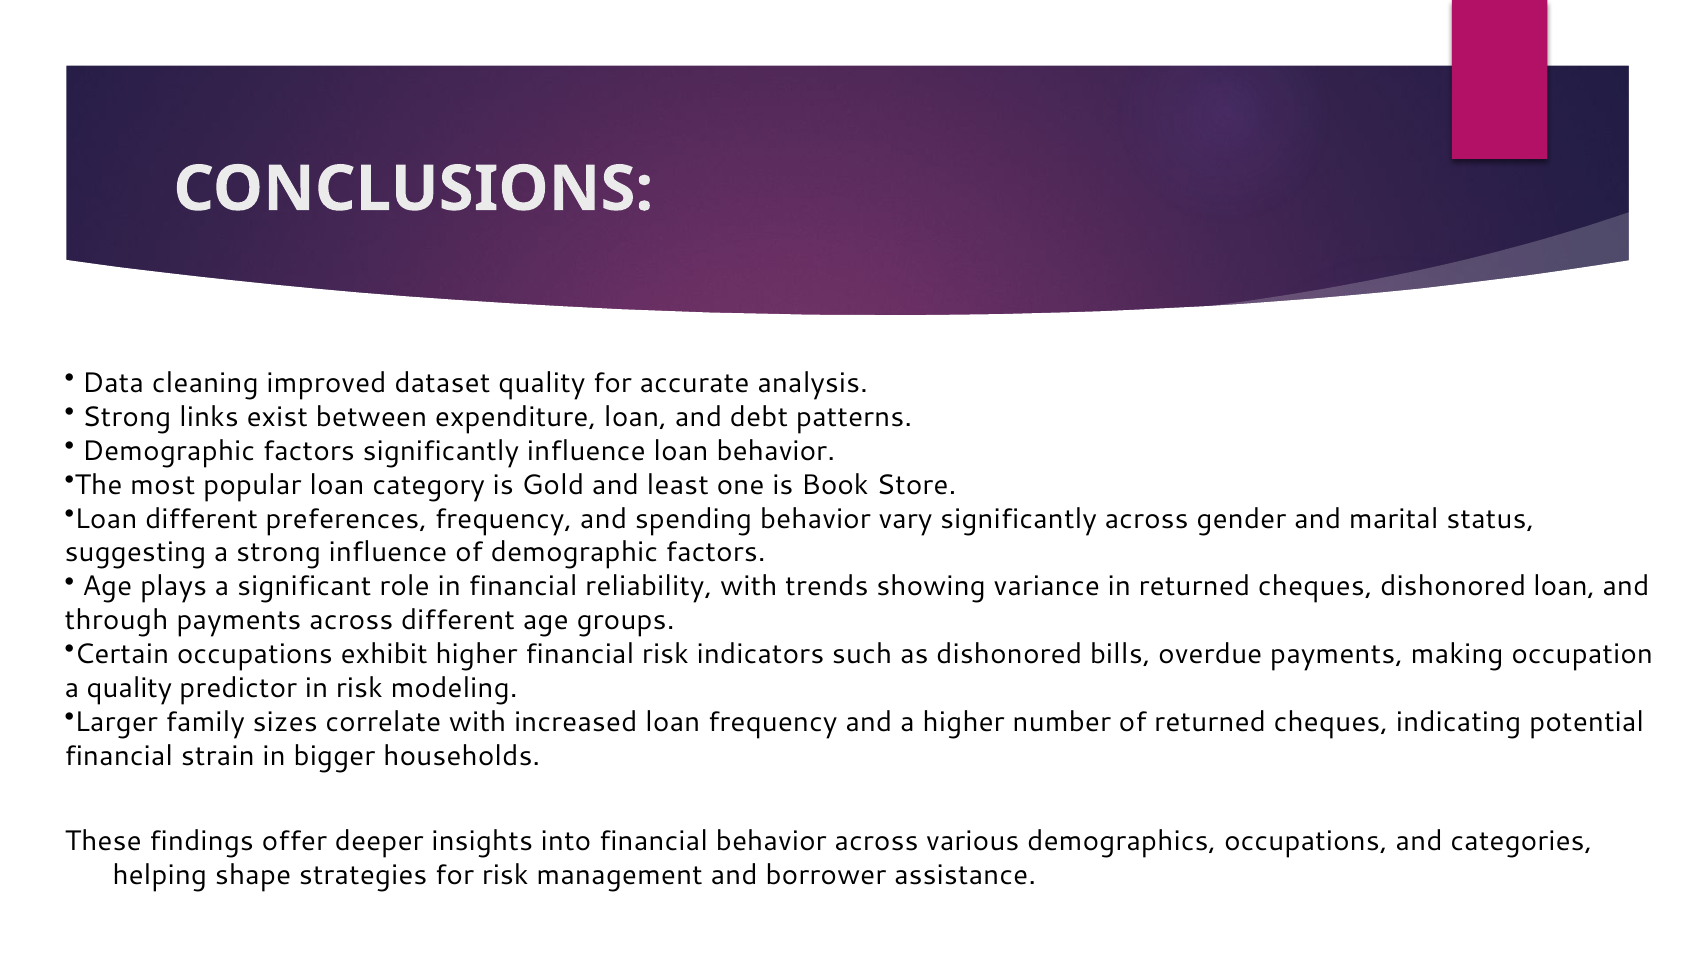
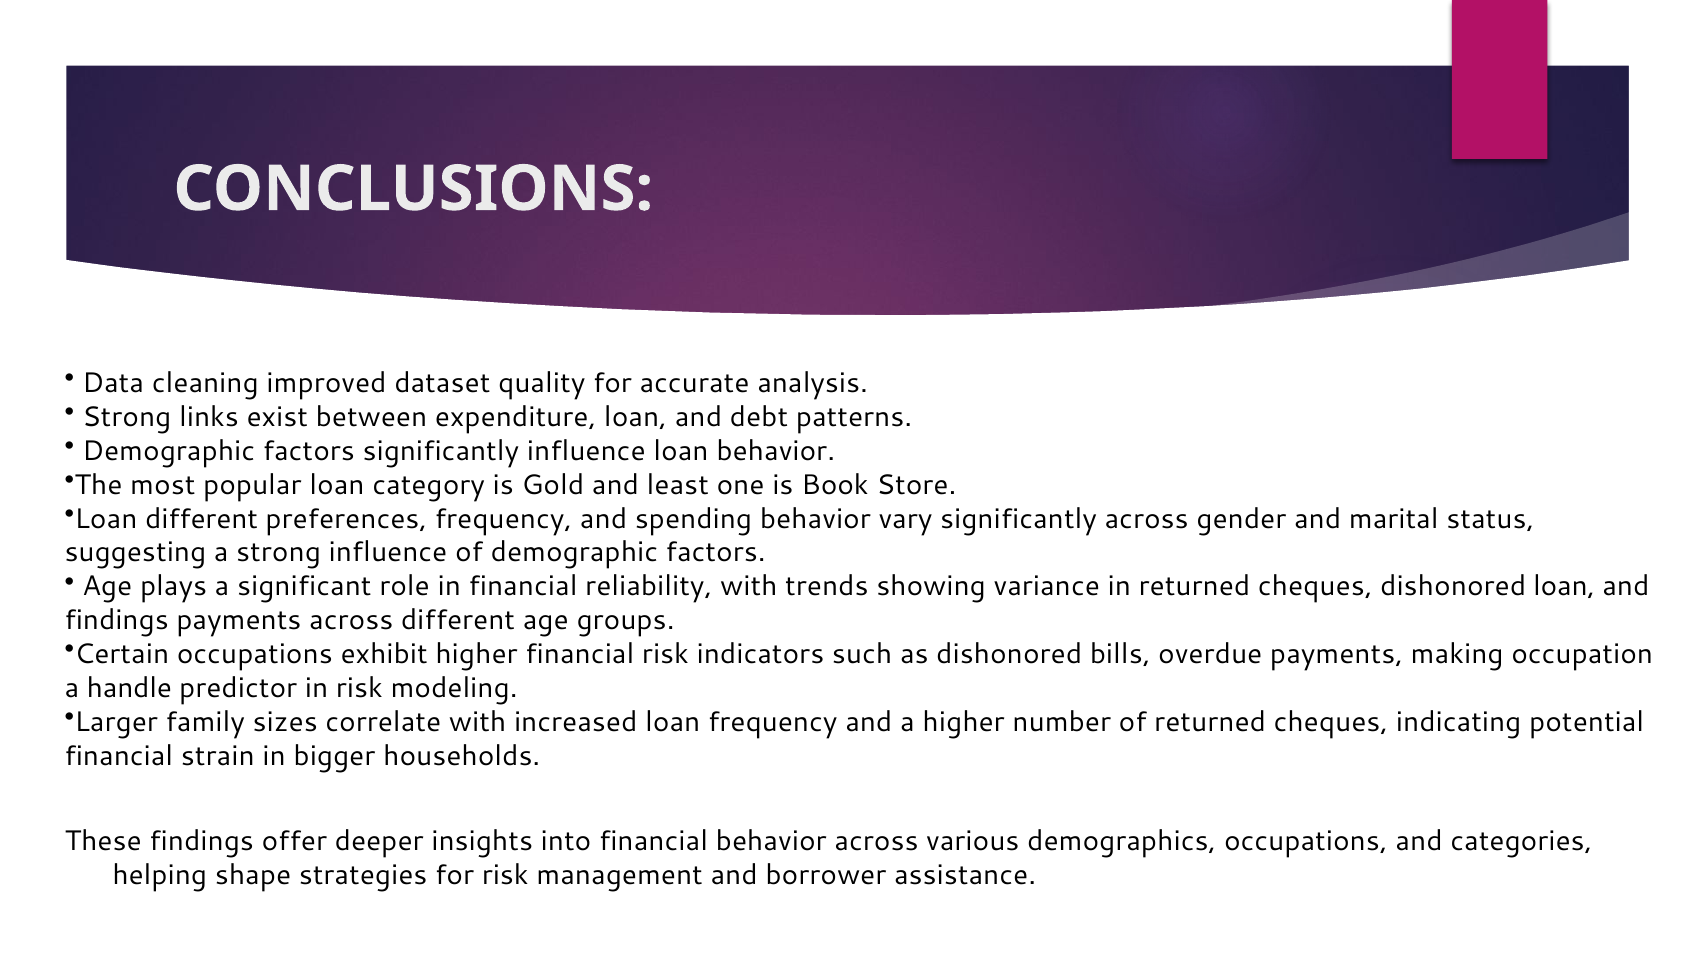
through: through -> findings (117, 620)
a quality: quality -> handle (129, 688)
